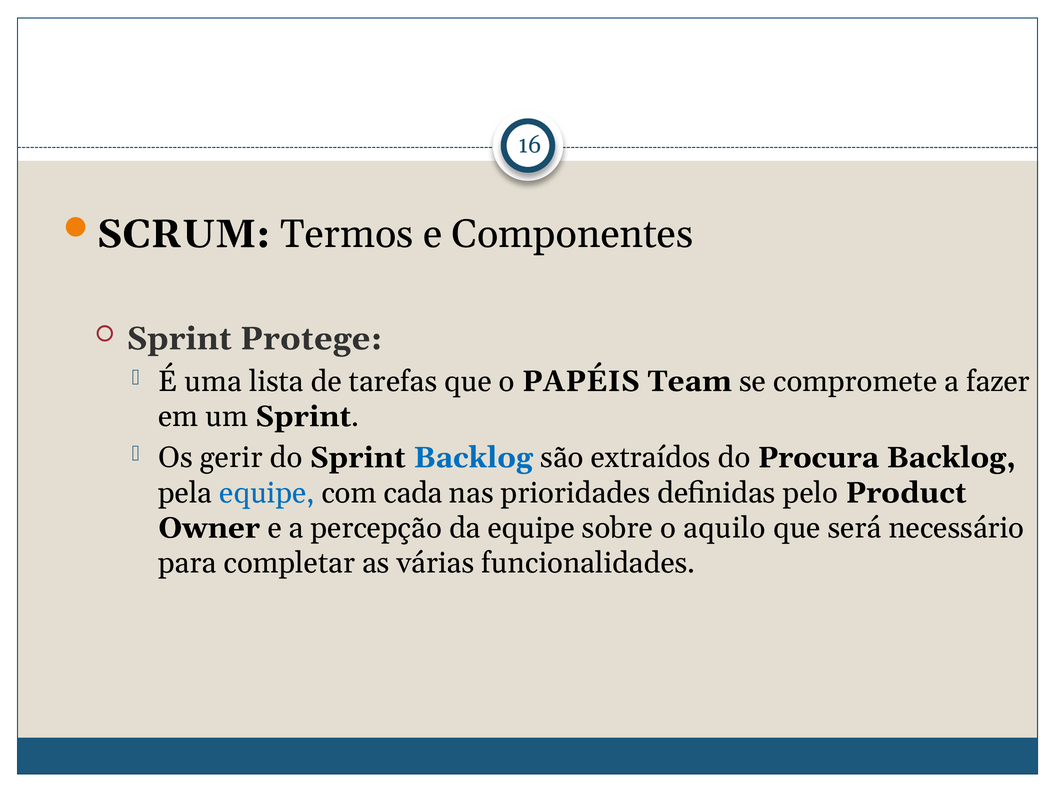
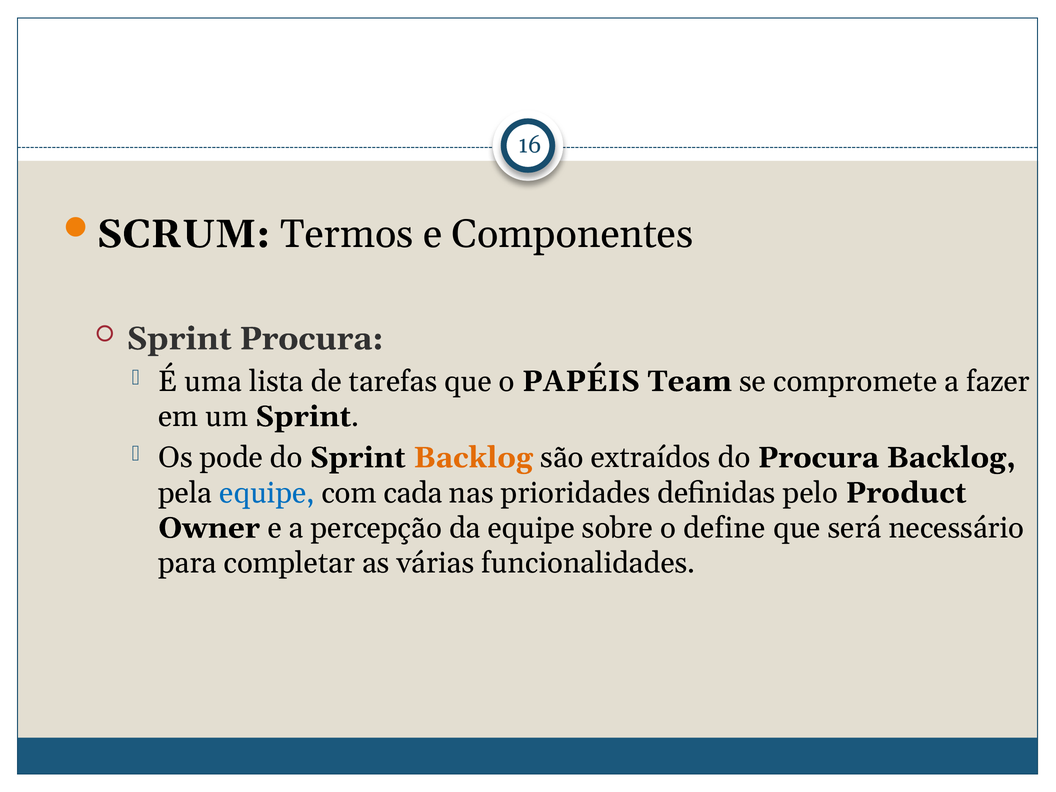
Sprint Protege: Protege -> Procura (312, 339)
gerir: gerir -> pode (231, 458)
Backlog colour: blue -> orange (473, 458)
aquilo: aquilo -> define (724, 528)
